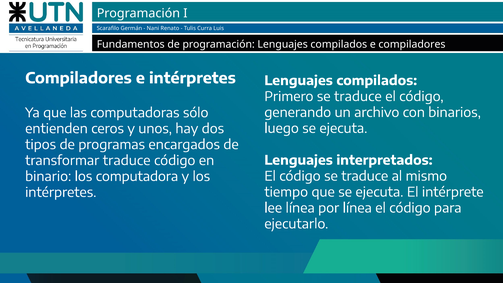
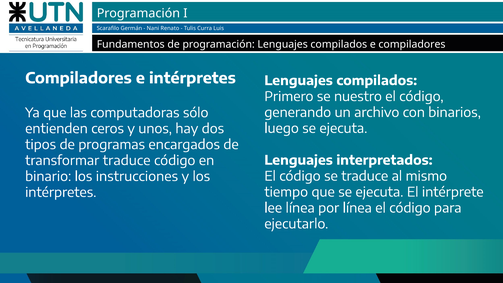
Primero se traduce: traduce -> nuestro (358, 97)
computadora: computadora -> instrucciones (137, 177)
